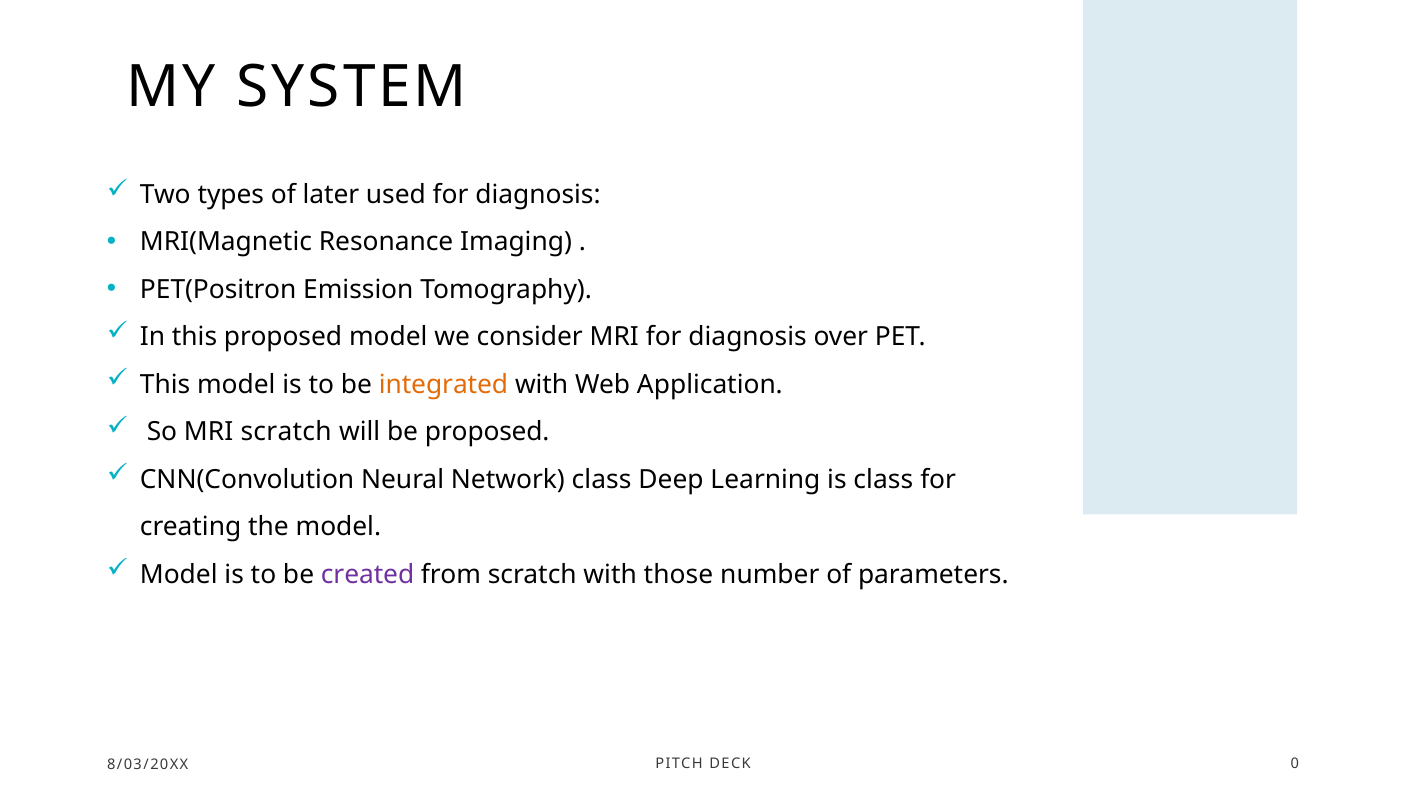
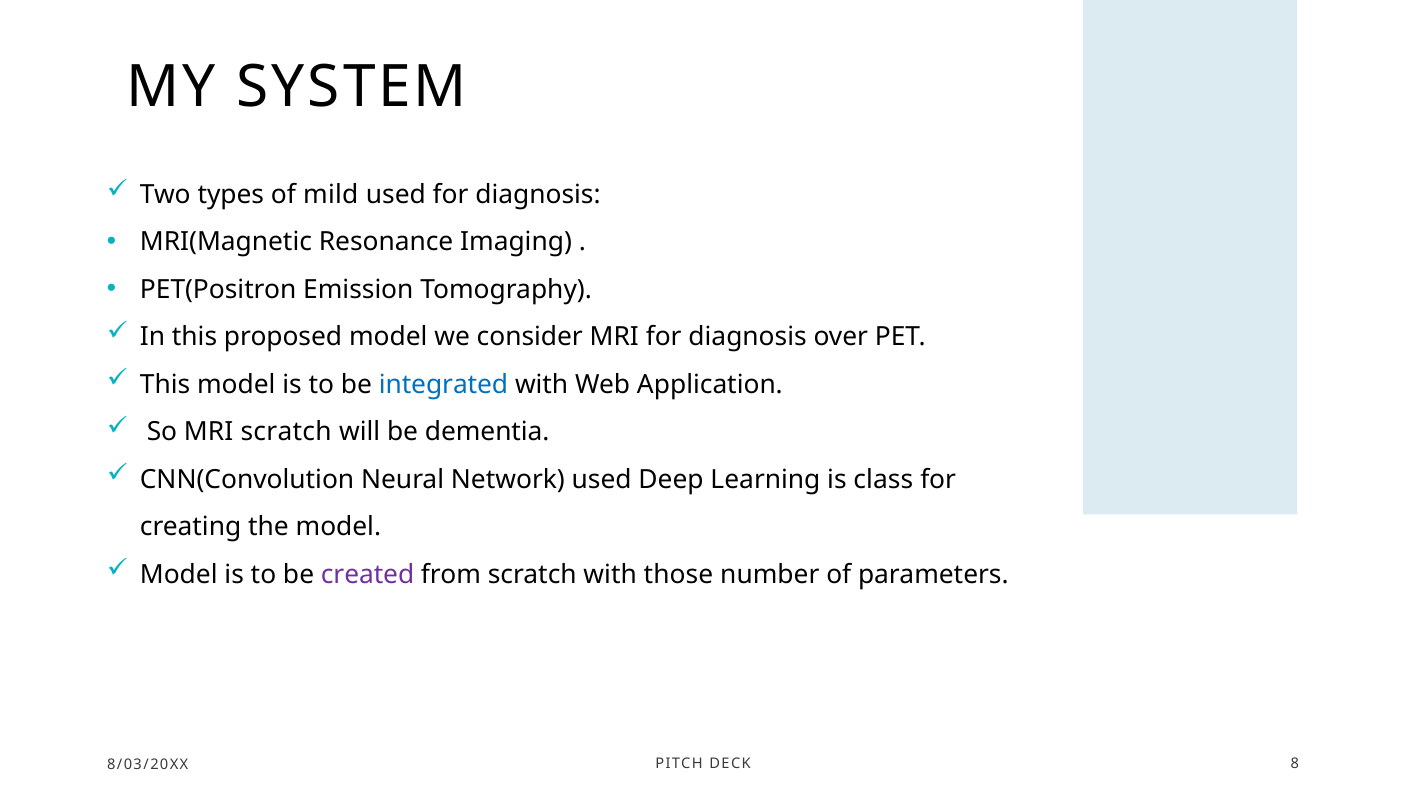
later: later -> mild (331, 195)
integrated colour: orange -> blue (444, 384)
be proposed: proposed -> dementia (487, 432)
Network class: class -> used (602, 479)
0: 0 -> 8 (1295, 763)
